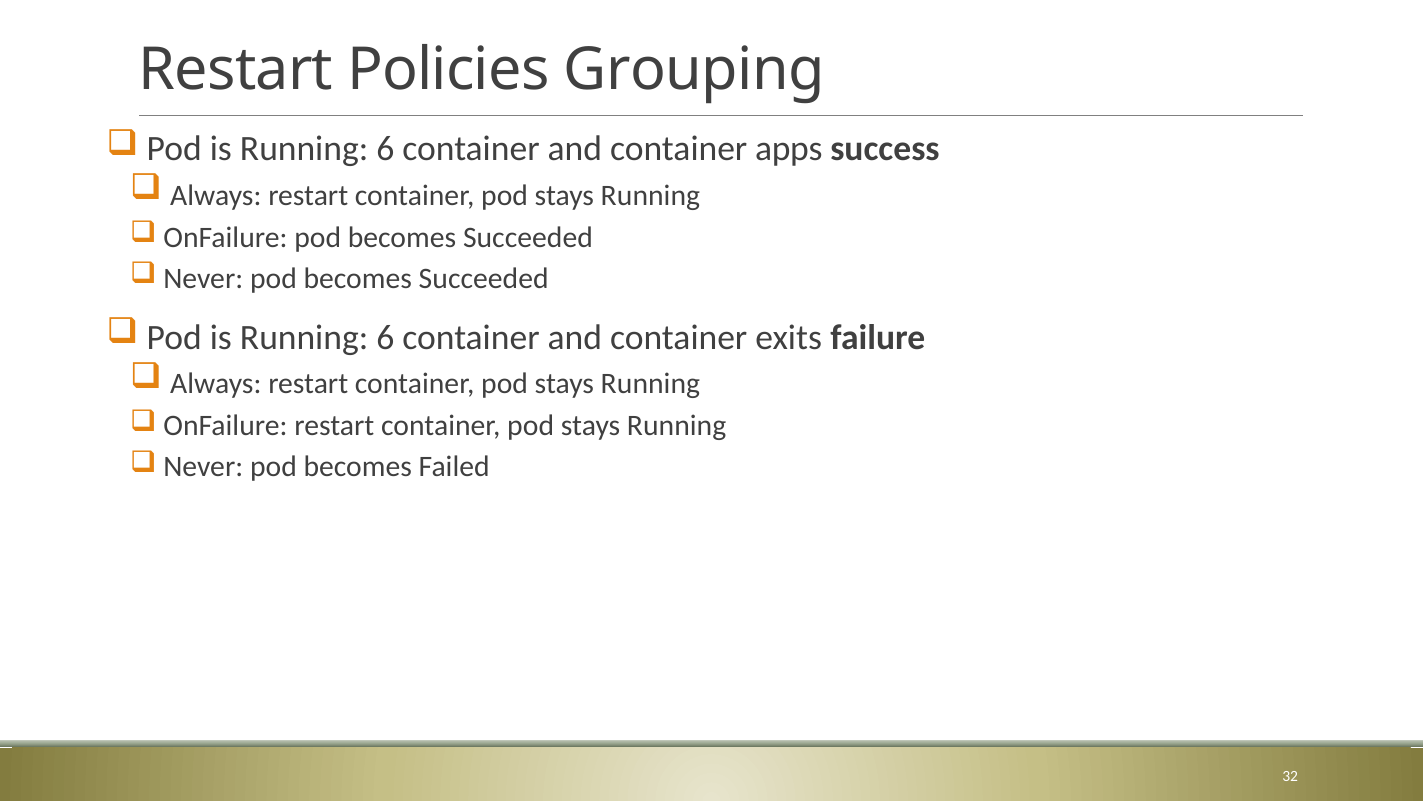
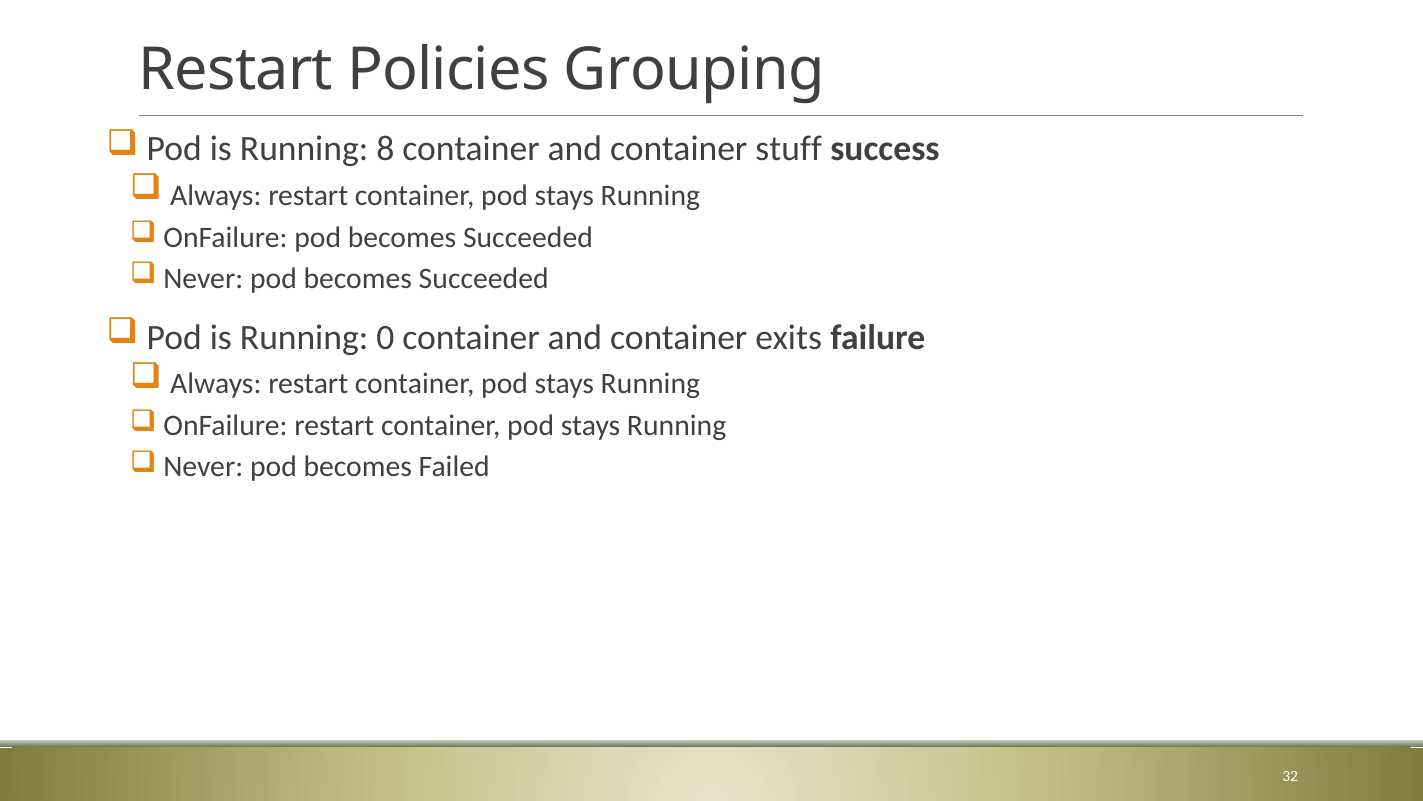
6: 6 -> 8 (385, 149)
apps: apps -> stuff (789, 149)
6: 6 -> 0 (385, 337)
